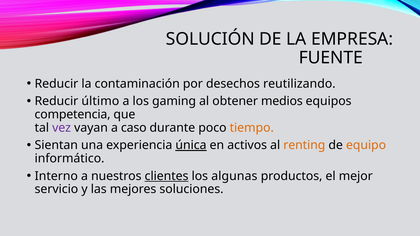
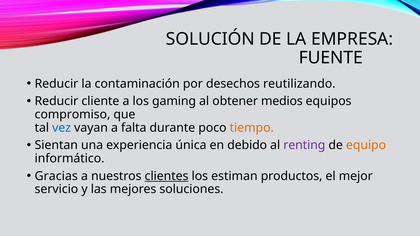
último: último -> cliente (100, 101)
competencia: competencia -> compromiso (72, 115)
vez colour: purple -> blue (62, 128)
caso: caso -> falta (134, 128)
única underline: present -> none (191, 145)
activos: activos -> debido (247, 145)
renting colour: orange -> purple (304, 145)
Interno: Interno -> Gracias (56, 176)
algunas: algunas -> estiman (234, 176)
